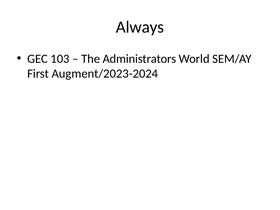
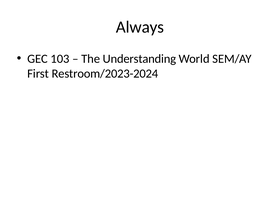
Administrators: Administrators -> Understanding (139, 59)
Augment/2023-2024: Augment/2023-2024 -> Restroom/2023-2024 (105, 74)
